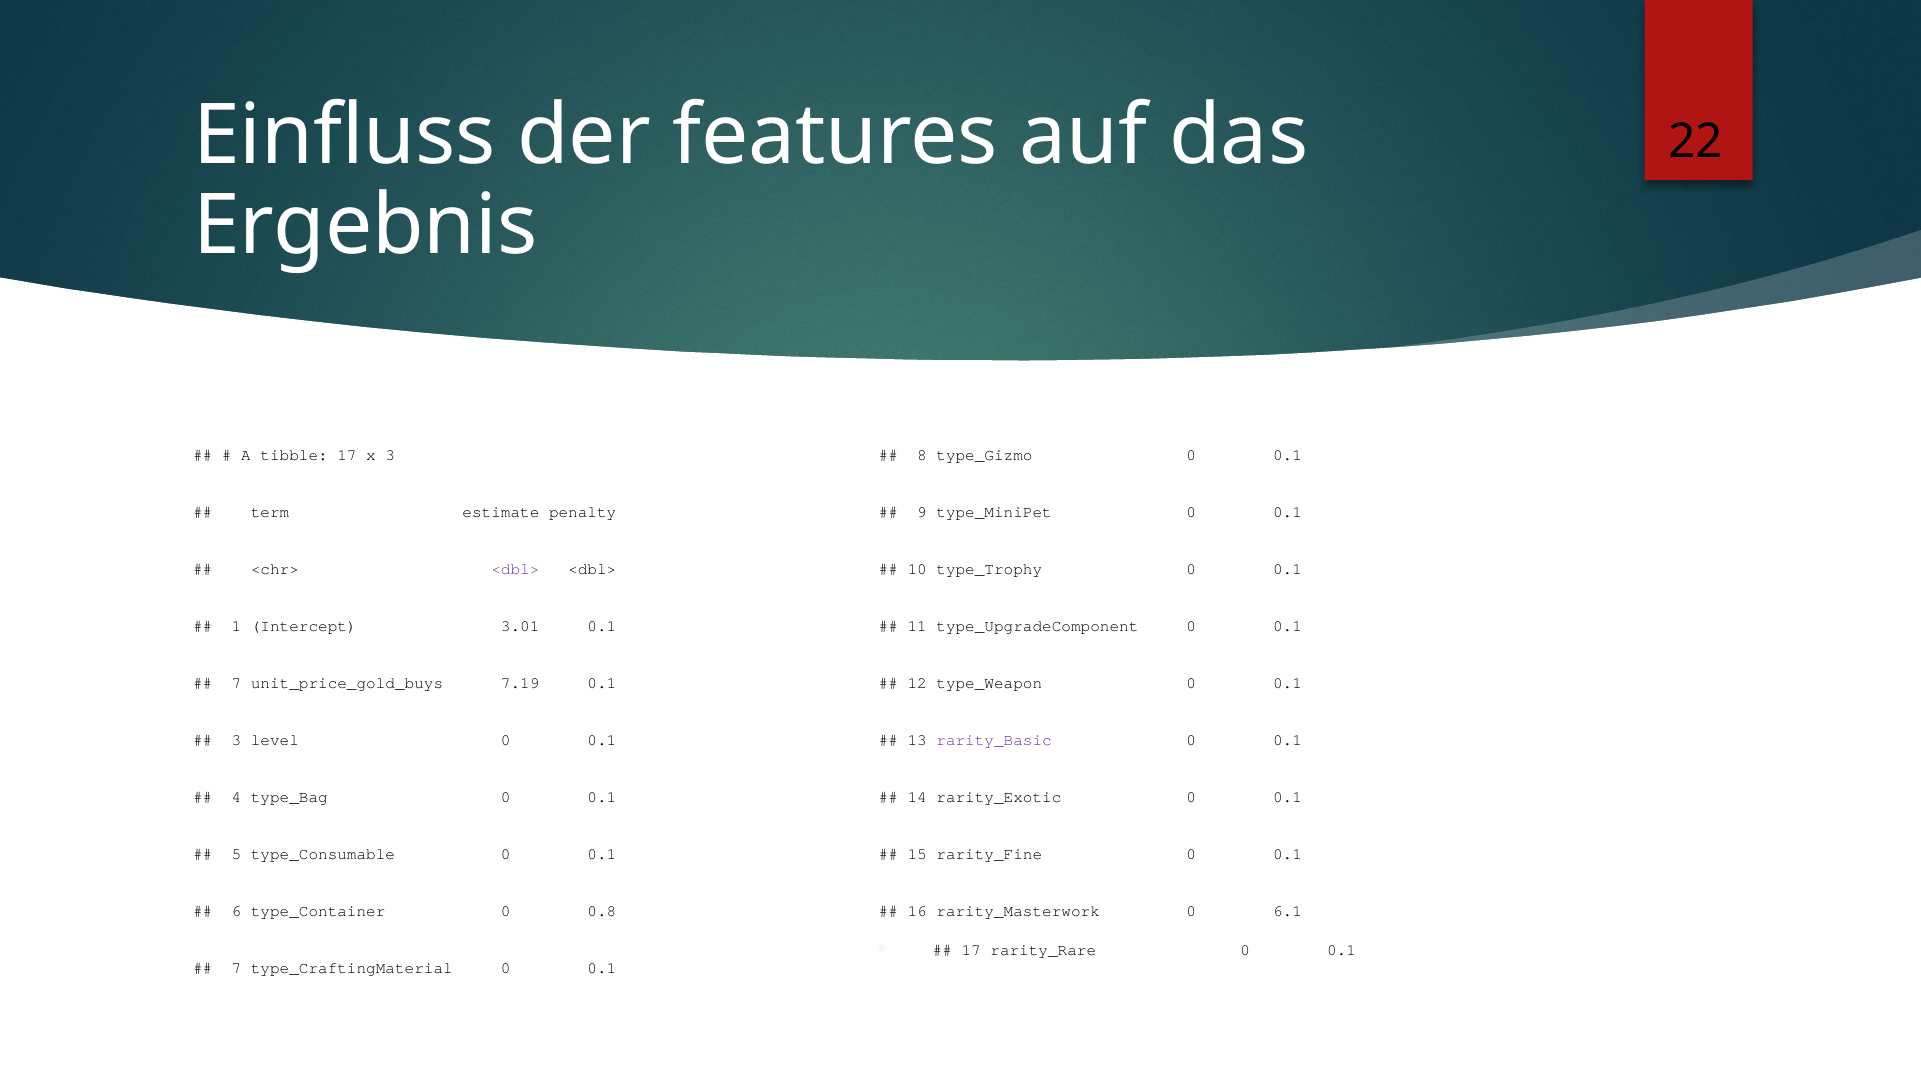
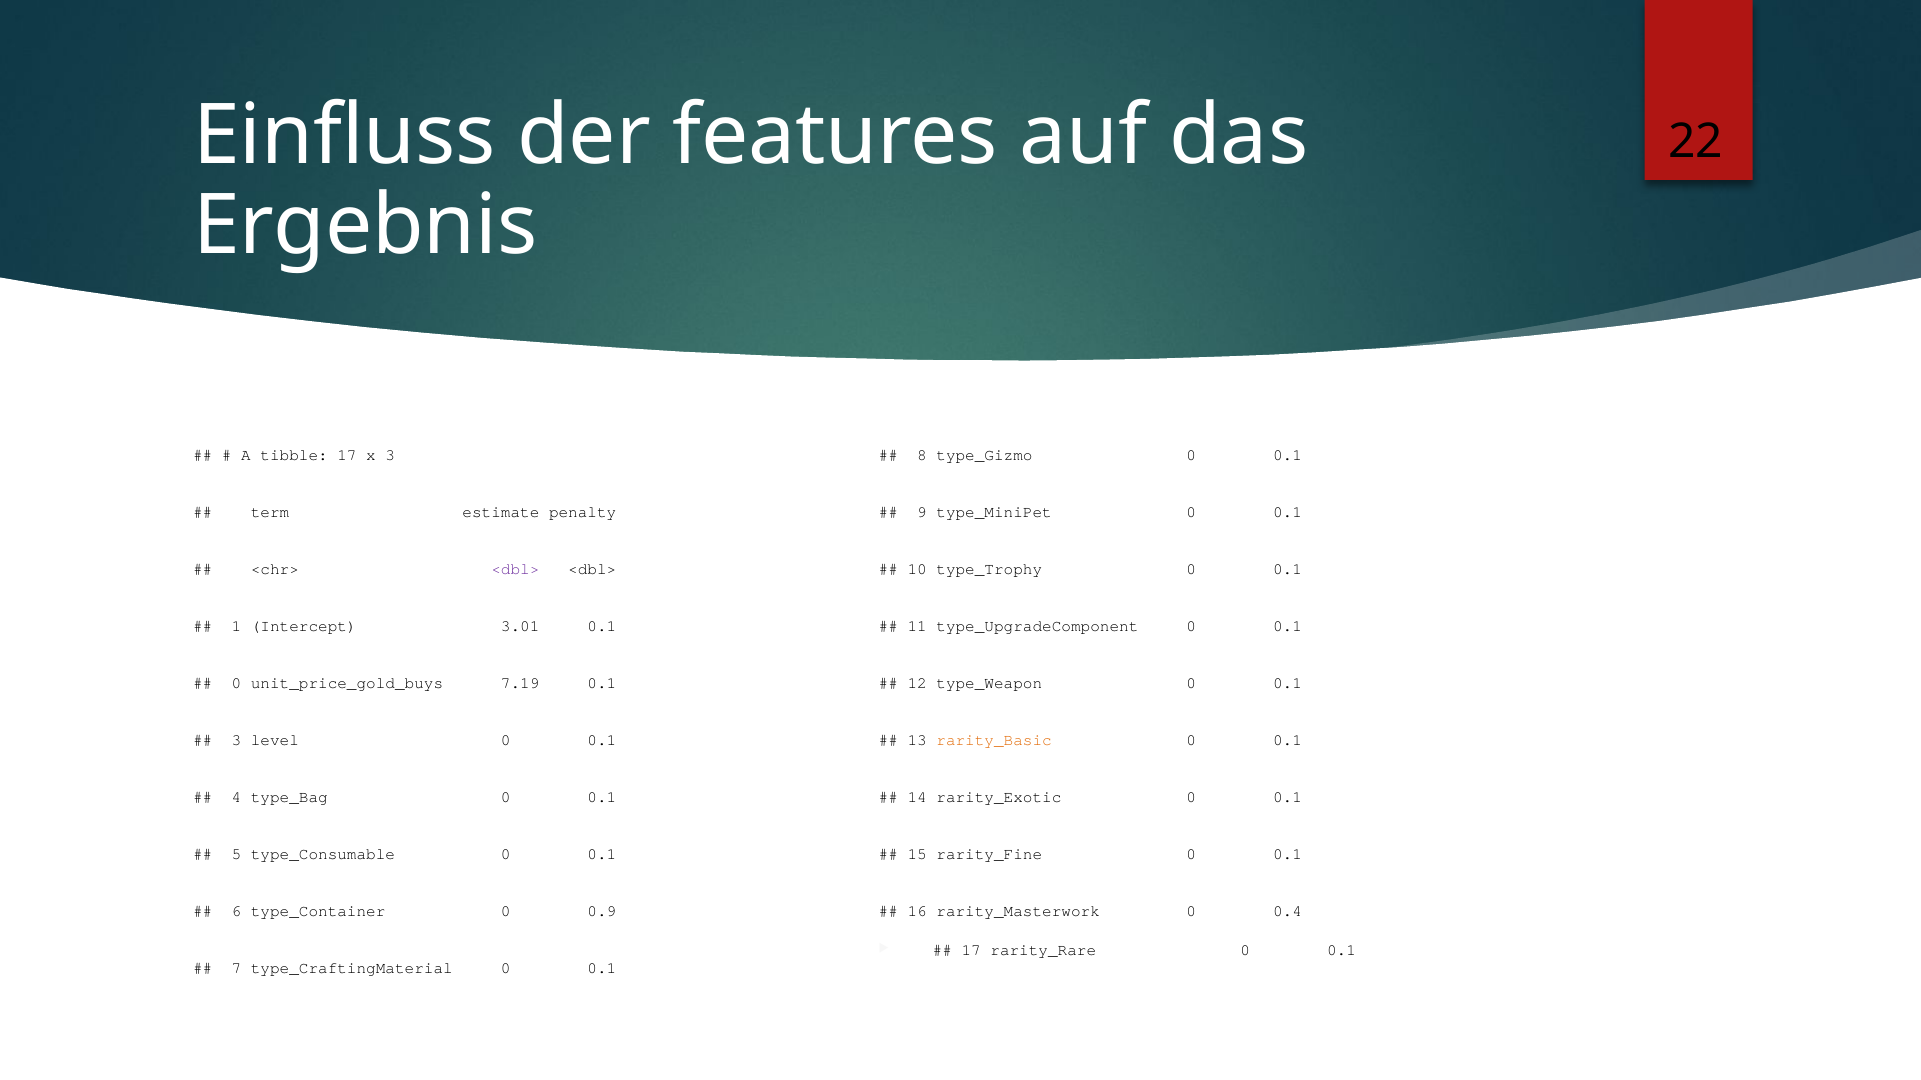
7: 7 -> 0 (236, 684)
rarity_Basic colour: purple -> orange (994, 741)
0.8: 0.8 -> 0.9 (602, 912)
6.1: 6.1 -> 0.4 (1287, 912)
